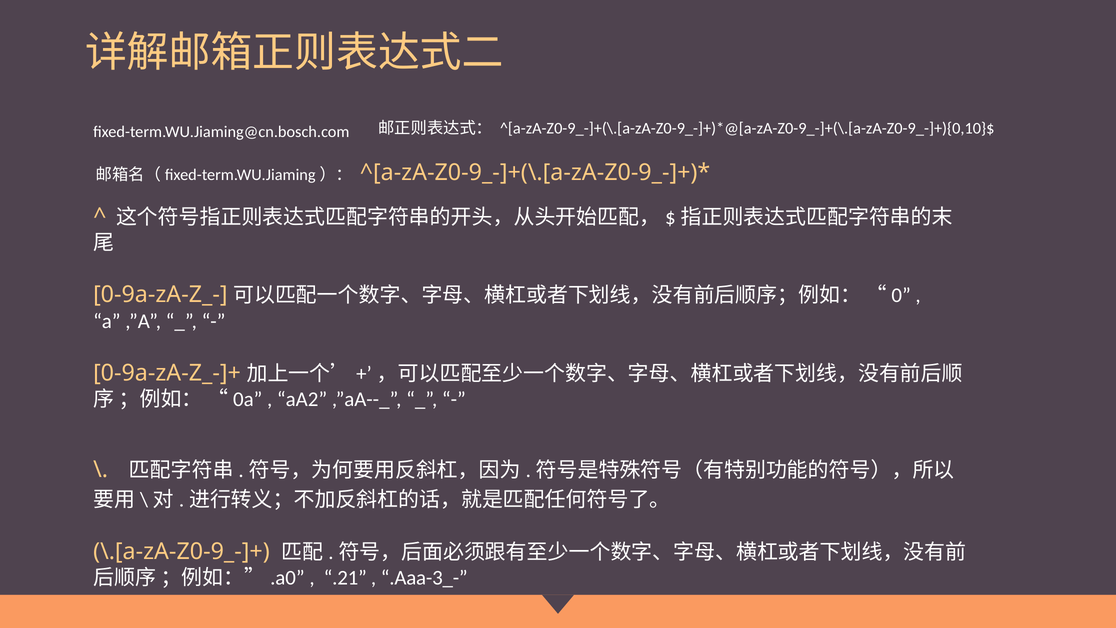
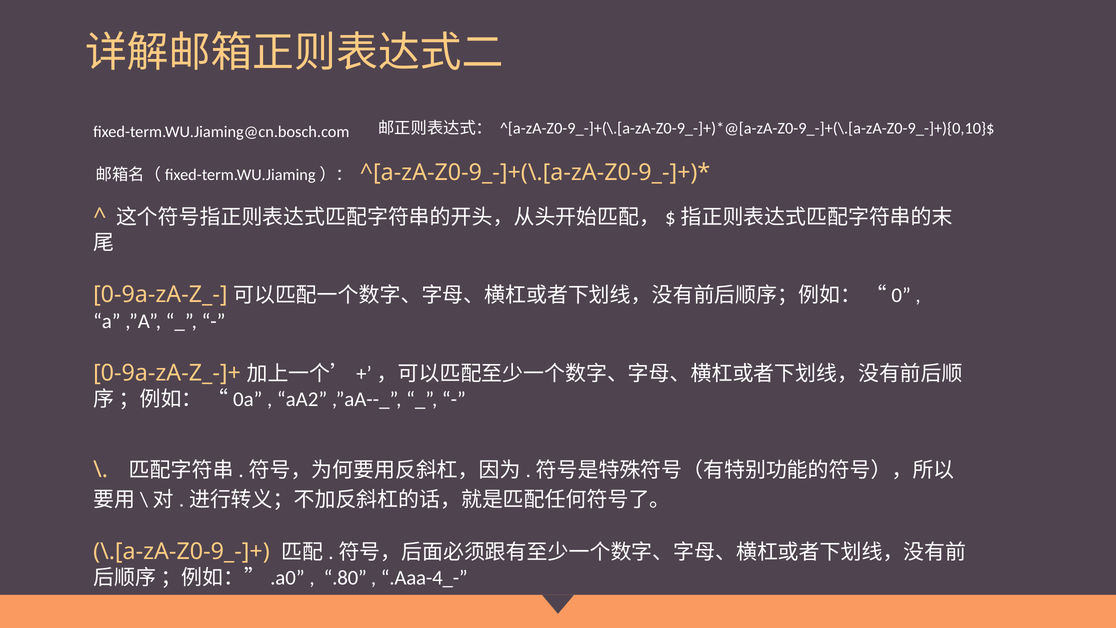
.21: .21 -> .80 (345, 578)
.Aaa-3_-: .Aaa-3_- -> .Aaa-4_- (424, 578)
